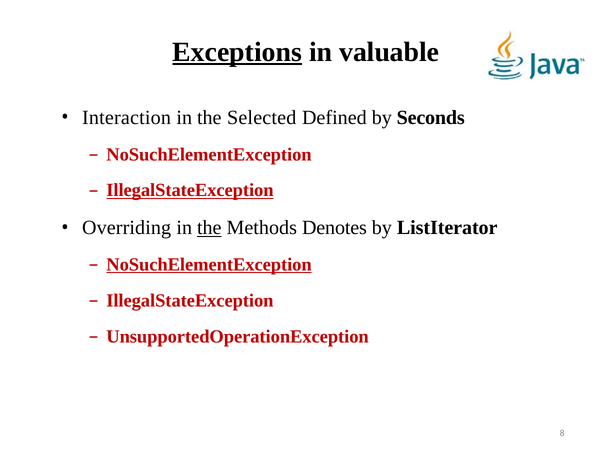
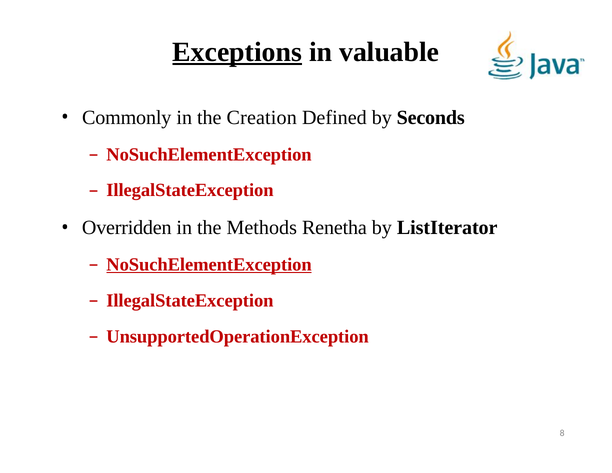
Interaction: Interaction -> Commonly (127, 118)
Selected: Selected -> Creation (262, 118)
IllegalStateException underline: present -> none (190, 190)
Overriding: Overriding -> Overridden (127, 228)
the underline: present -> none (209, 228)
Denotes: Denotes -> Renetha (334, 228)
